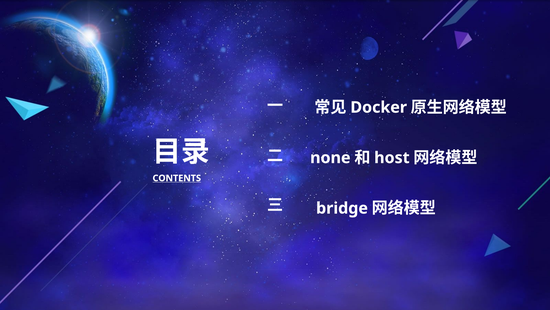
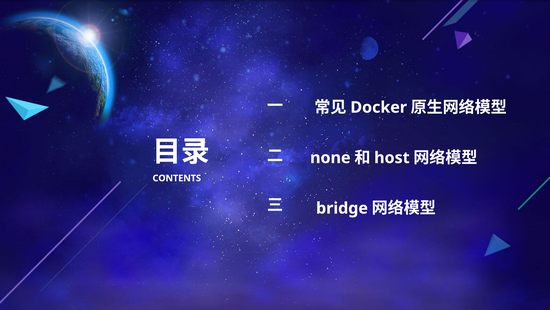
CONTENTS underline: present -> none (177, 178)
